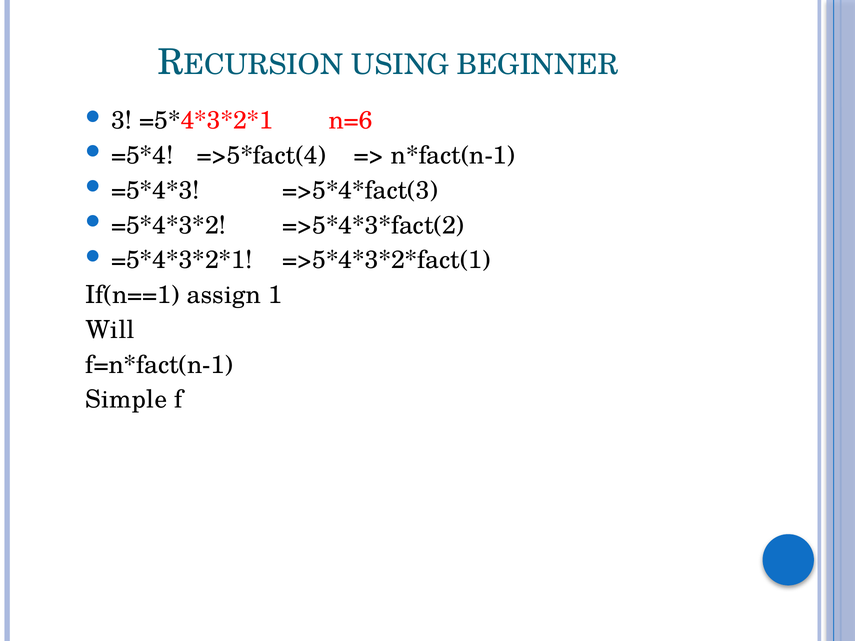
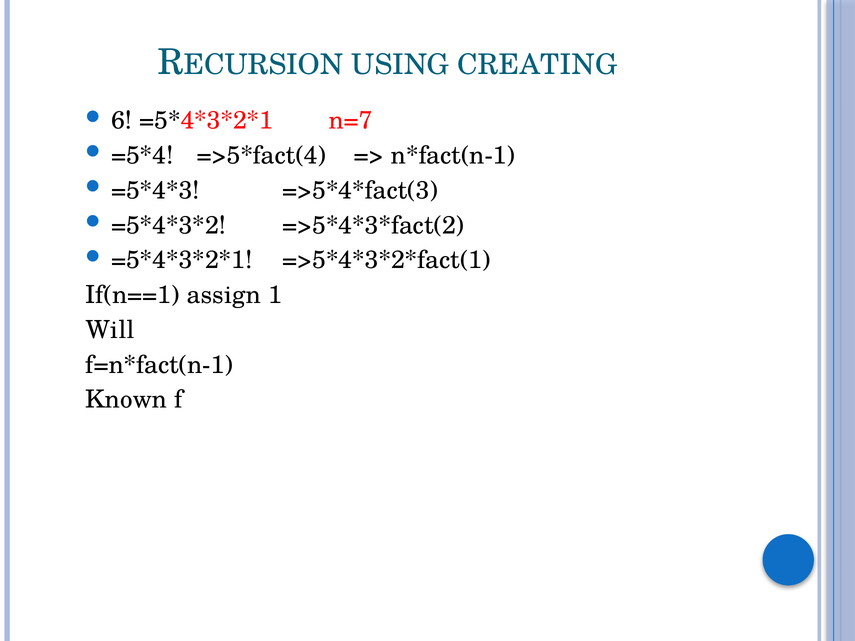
BEGINNER: BEGINNER -> CREATING (537, 65)
3: 3 -> 6 (122, 121)
n=6: n=6 -> n=7 (351, 121)
Simple: Simple -> Known (126, 400)
